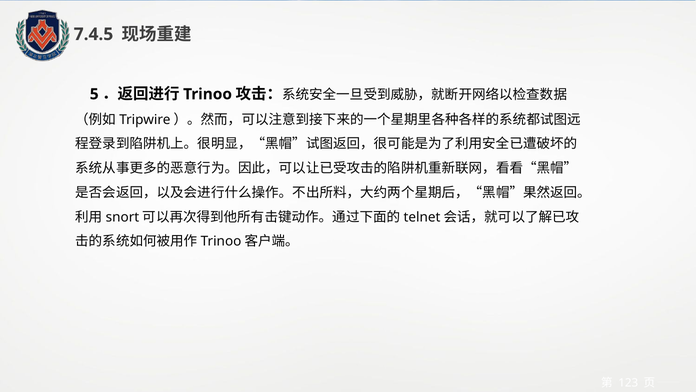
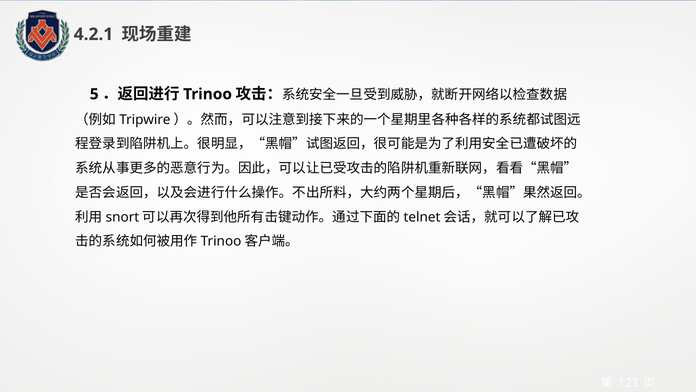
7.4.5: 7.4.5 -> 4.2.1 (93, 34)
